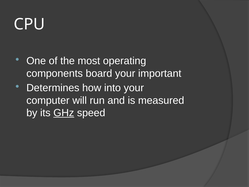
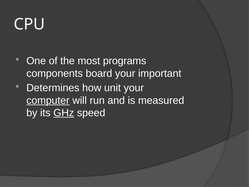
operating: operating -> programs (125, 61)
into: into -> unit (112, 88)
computer underline: none -> present (48, 100)
